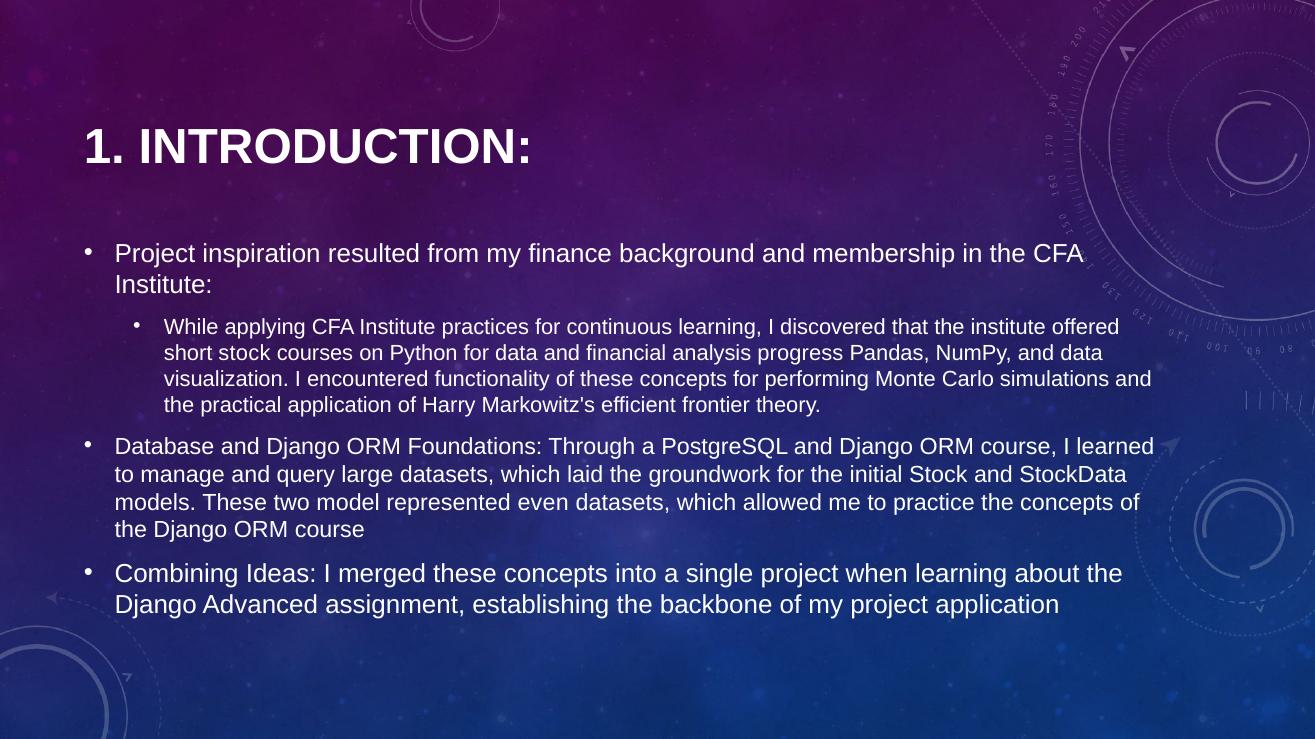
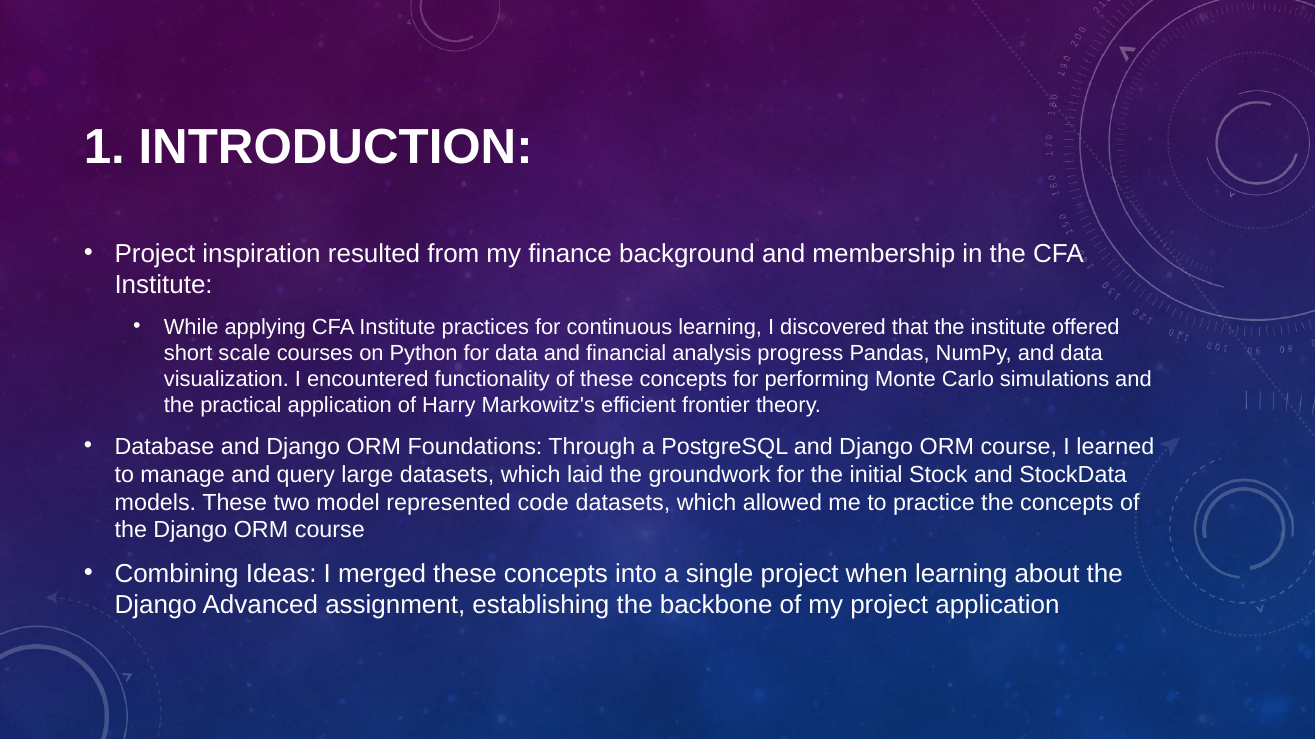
short stock: stock -> scale (244, 353)
even: even -> code (543, 503)
